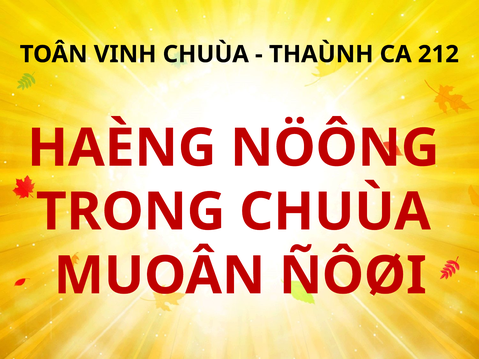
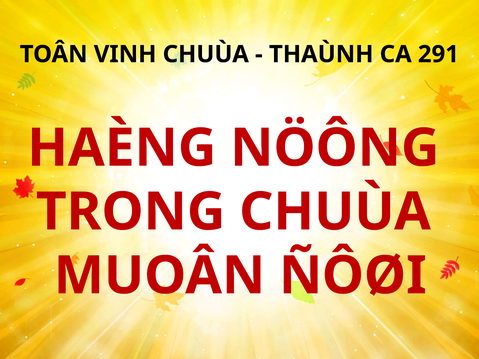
212: 212 -> 291 (438, 54)
